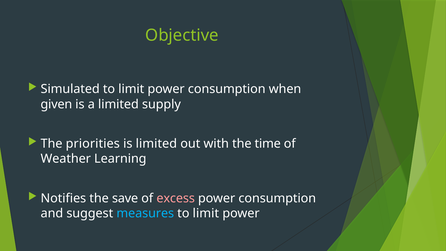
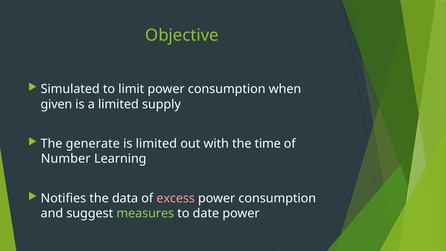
priorities: priorities -> generate (93, 144)
Weather: Weather -> Number (66, 159)
save: save -> data (125, 198)
measures colour: light blue -> light green (145, 213)
limit: limit -> date (206, 213)
